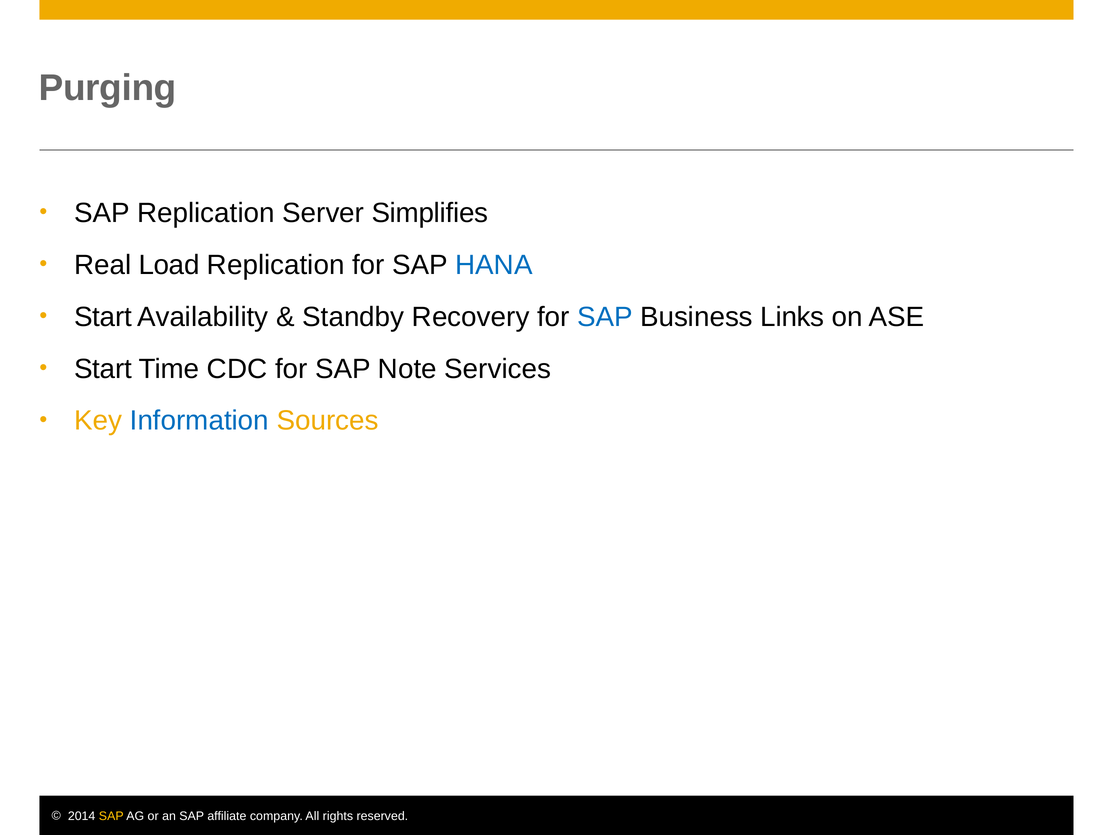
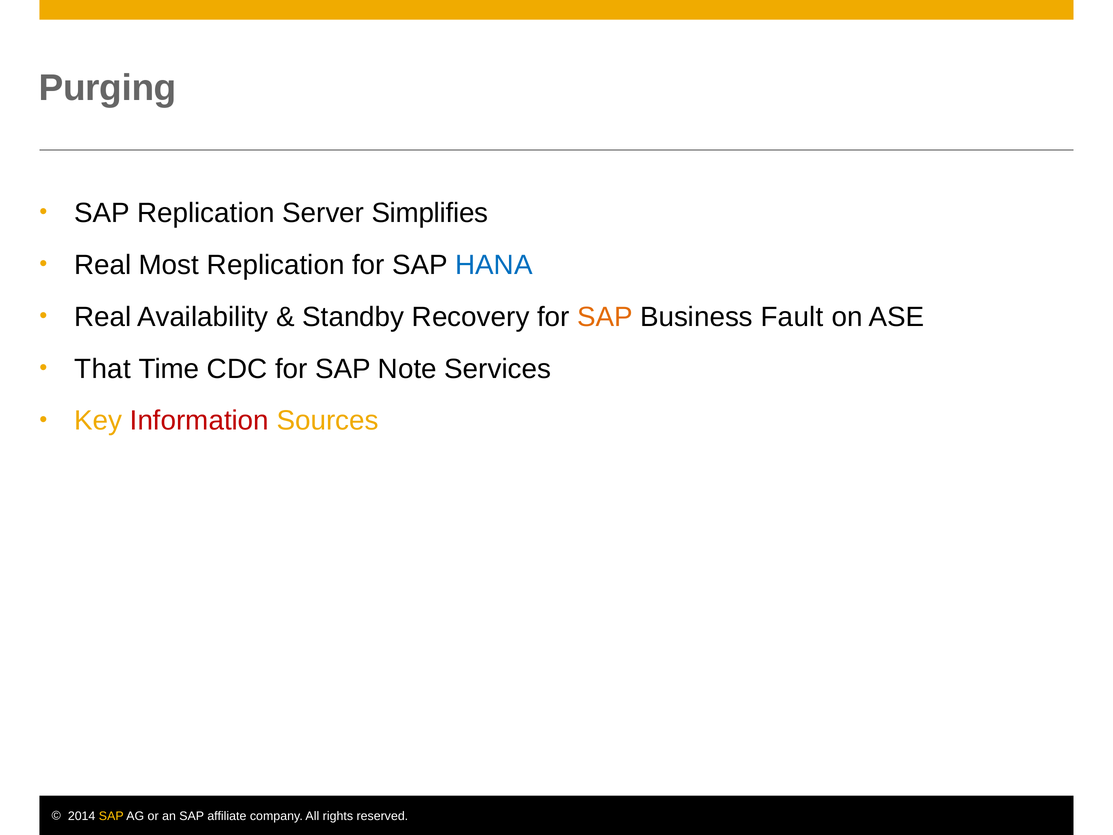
Load: Load -> Most (169, 265)
Start: Start -> Real (103, 317)
SAP colour: blue -> orange (605, 317)
Links: Links -> Fault (792, 317)
Start: Start -> That (103, 369)
Information colour: blue -> red (199, 421)
